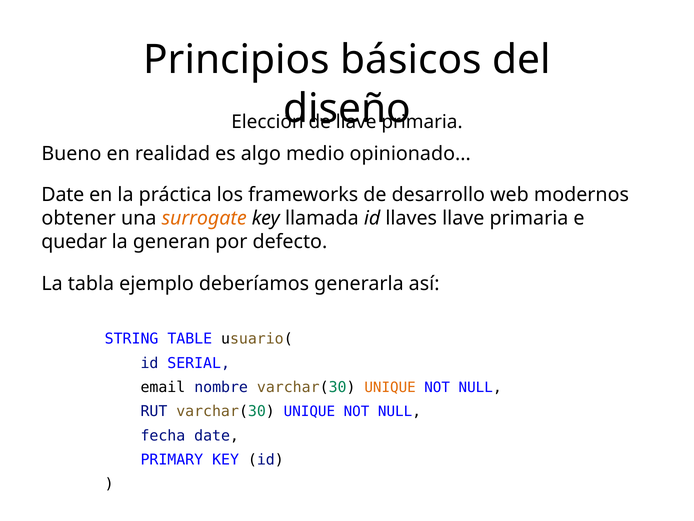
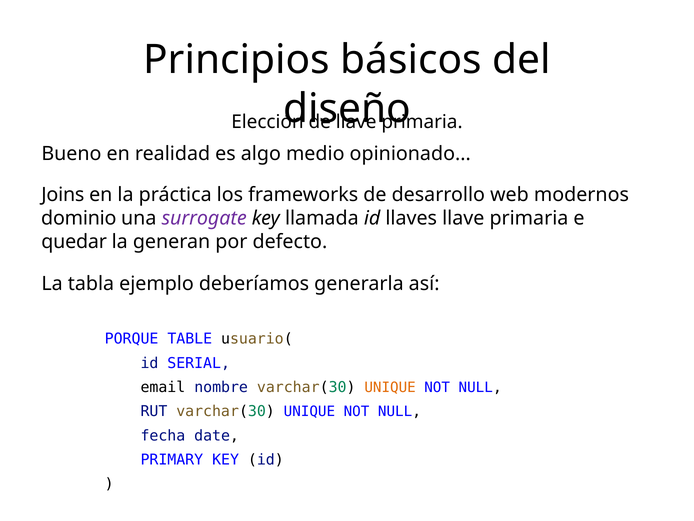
Date: Date -> Joins (63, 194)
obtener: obtener -> dominio (79, 218)
surrogate colour: orange -> purple (204, 218)
STRING: STRING -> PORQUE (132, 339)
